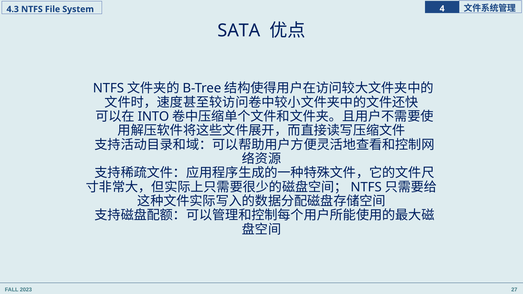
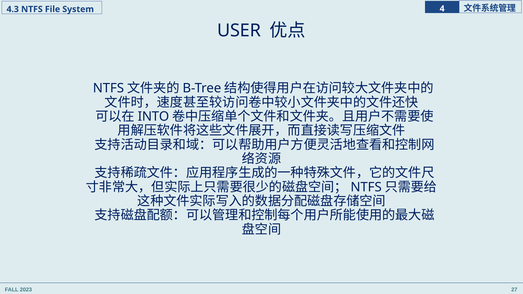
SATA: SATA -> USER (239, 31)
